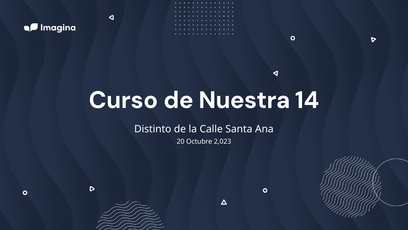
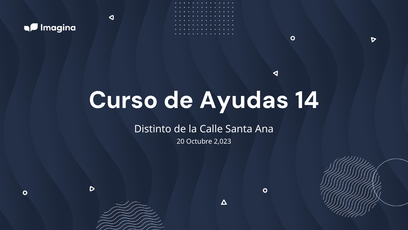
Nuestra: Nuestra -> Ayudas (244, 100)
